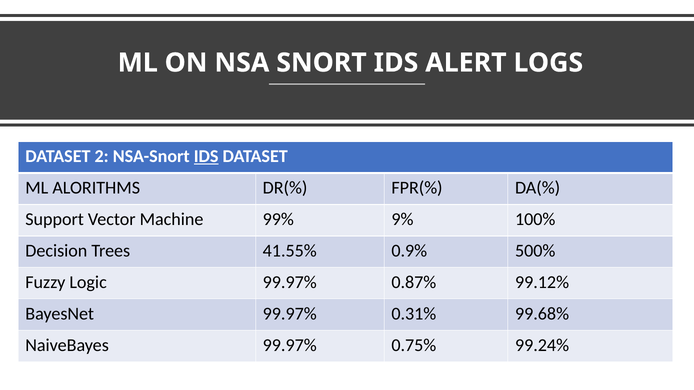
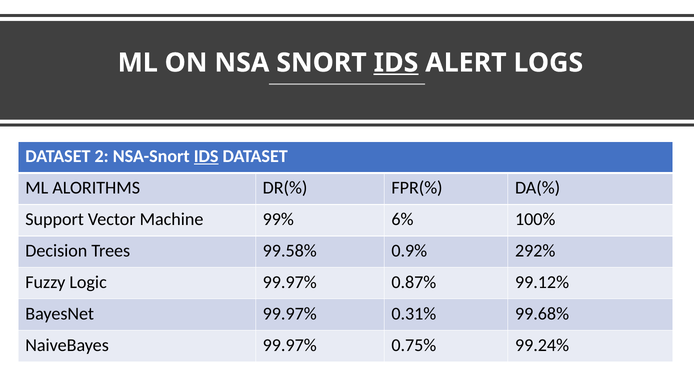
IDS underline: none -> present (396, 63)
9%: 9% -> 6% (402, 220)
41.55%: 41.55% -> 99.58% (290, 251)
500%: 500% -> 292% (535, 251)
